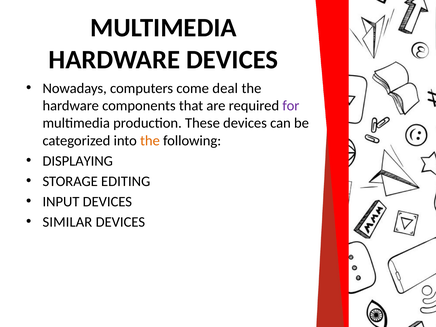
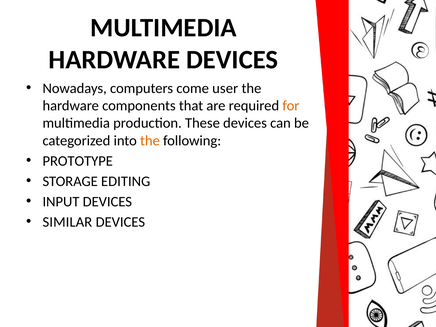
deal: deal -> user (225, 88)
for colour: purple -> orange (291, 106)
DISPLAYING: DISPLAYING -> PROTOTYPE (78, 161)
